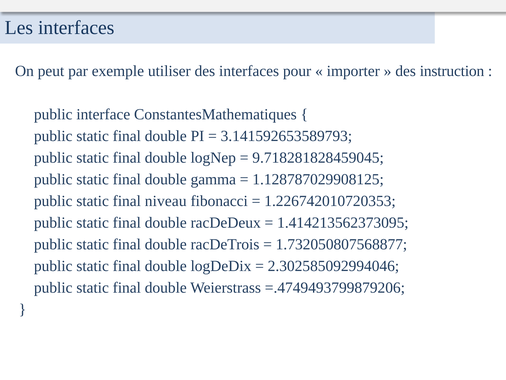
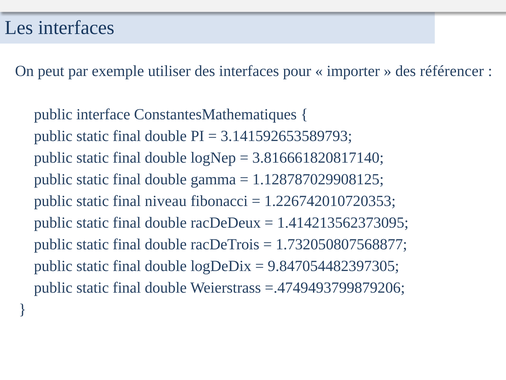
instruction: instruction -> référencer (452, 71)
9.718281828459045: 9.718281828459045 -> 3.816661820817140 (318, 158)
2.302585092994046: 2.302585092994046 -> 9.847054482397305 (333, 266)
